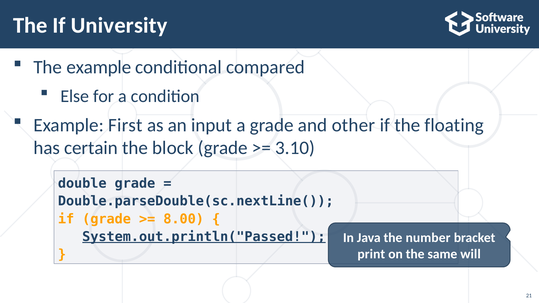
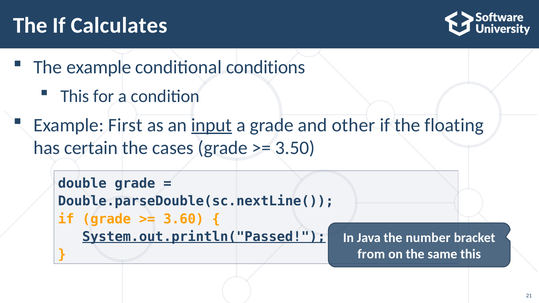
University: University -> Calculates (119, 26)
compared: compared -> conditions (266, 67)
Else: Else -> This (75, 96)
input underline: none -> present (212, 125)
block: block -> cases (173, 148)
3.10: 3.10 -> 3.50 (295, 148)
8.00: 8.00 -> 3.60 (184, 219)
print: print -> from (371, 254)
same will: will -> this (471, 254)
